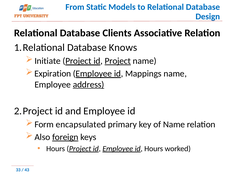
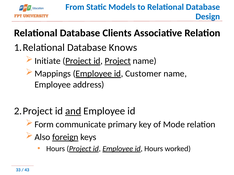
Expiration: Expiration -> Mappings (53, 74)
Mappings: Mappings -> Customer (143, 74)
address underline: present -> none (89, 85)
and underline: none -> present (73, 111)
encapsulated: encapsulated -> communicate (81, 125)
of Name: Name -> Mode (174, 125)
